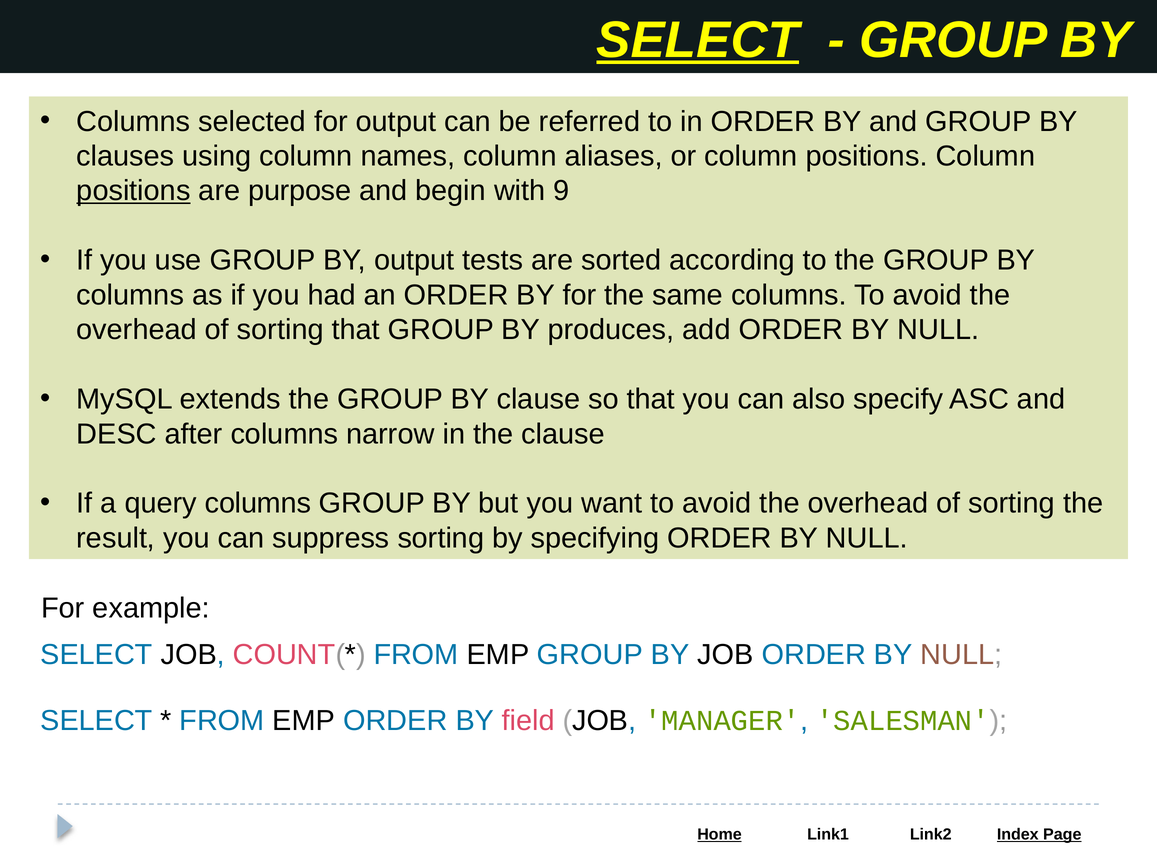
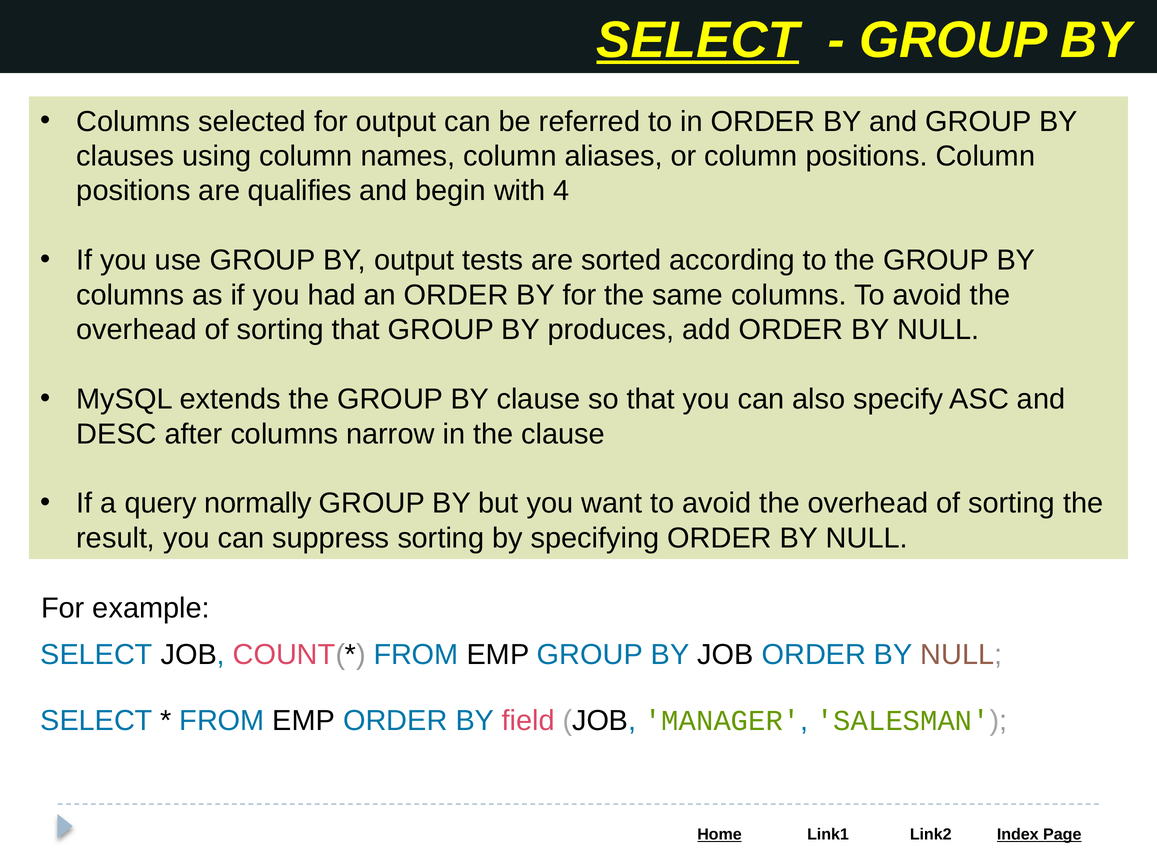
positions underline: present -> none (133, 191)
purpose: purpose -> qualifies (300, 191)
9: 9 -> 4 (561, 191)
query columns: columns -> normally (258, 503)
